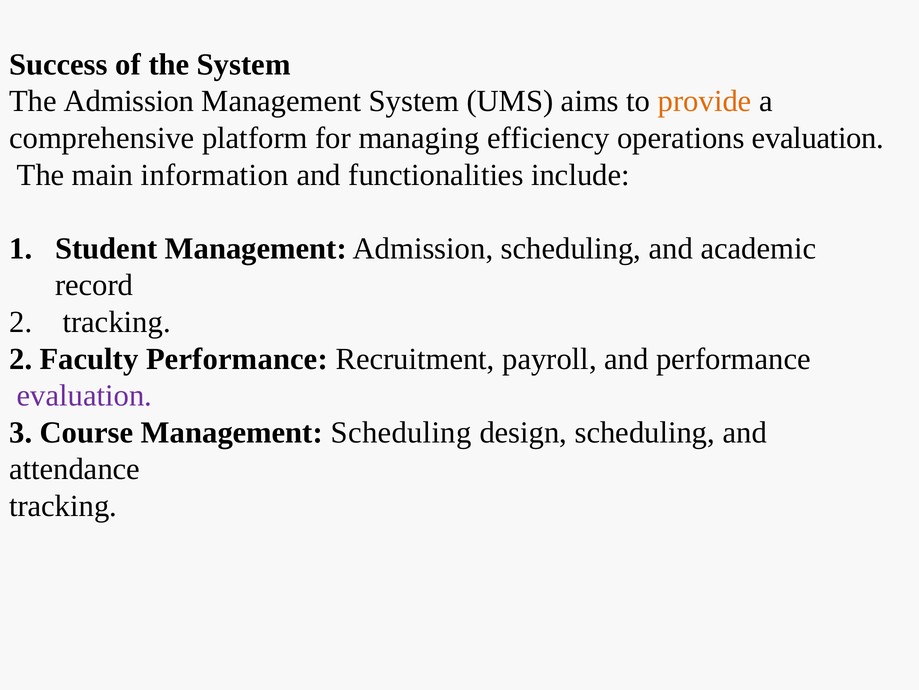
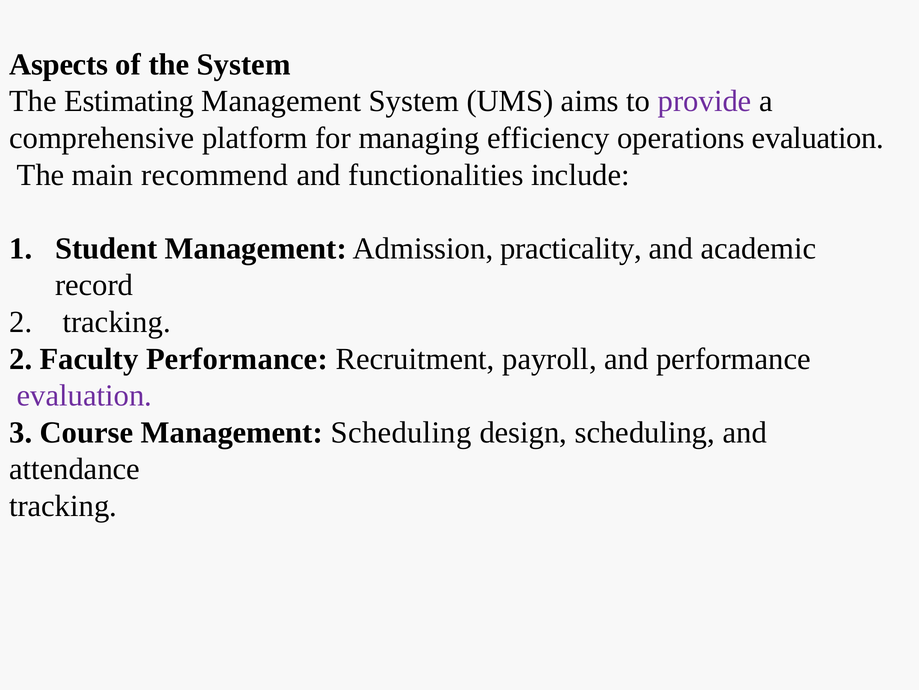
Success: Success -> Aspects (59, 64)
The Admission: Admission -> Estimating (129, 101)
provide colour: orange -> purple (705, 101)
information: information -> recommend (215, 175)
Admission scheduling: scheduling -> practicality (571, 248)
